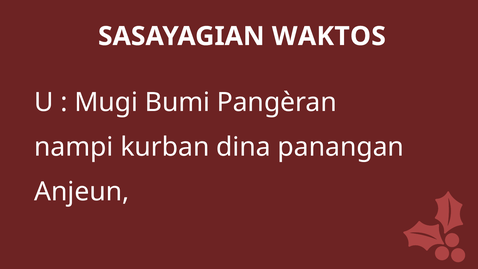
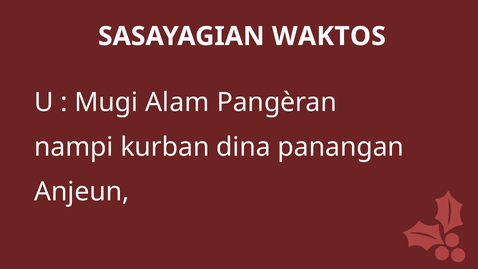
Bumi: Bumi -> Alam (177, 102)
